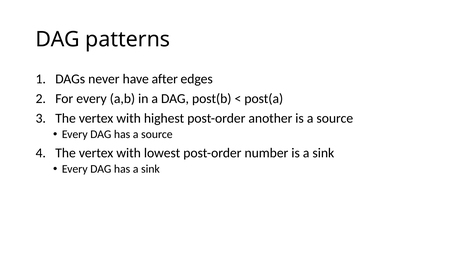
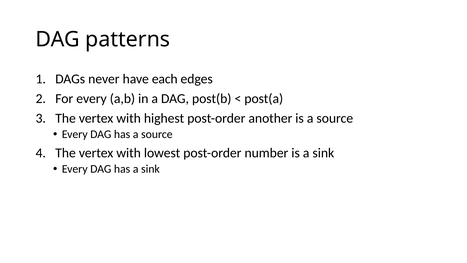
after: after -> each (165, 79)
